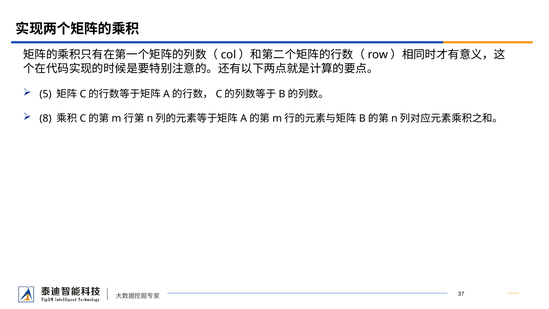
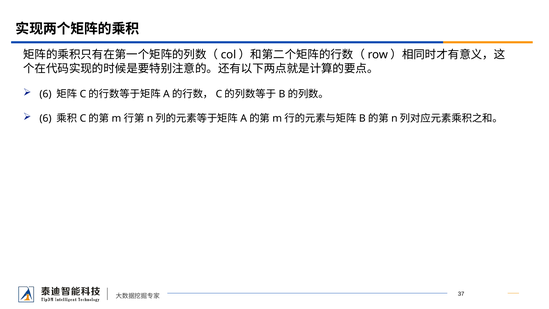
5: 5 -> 6 (45, 94)
8: 8 -> 6 (45, 118)
